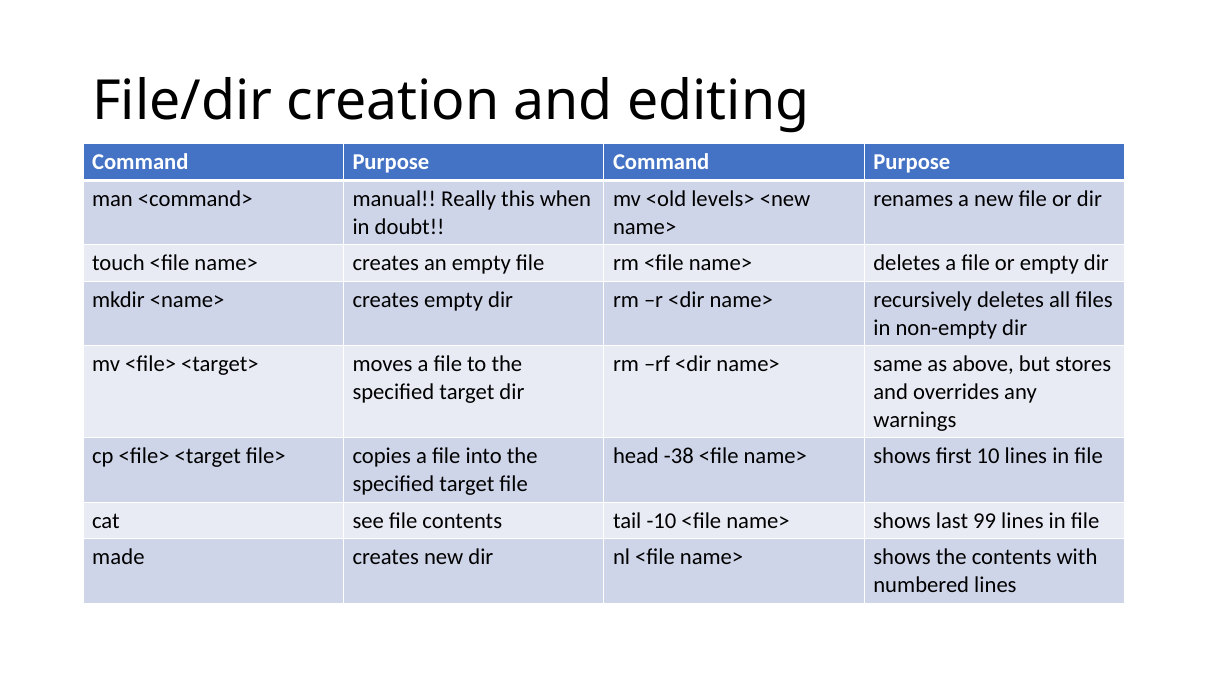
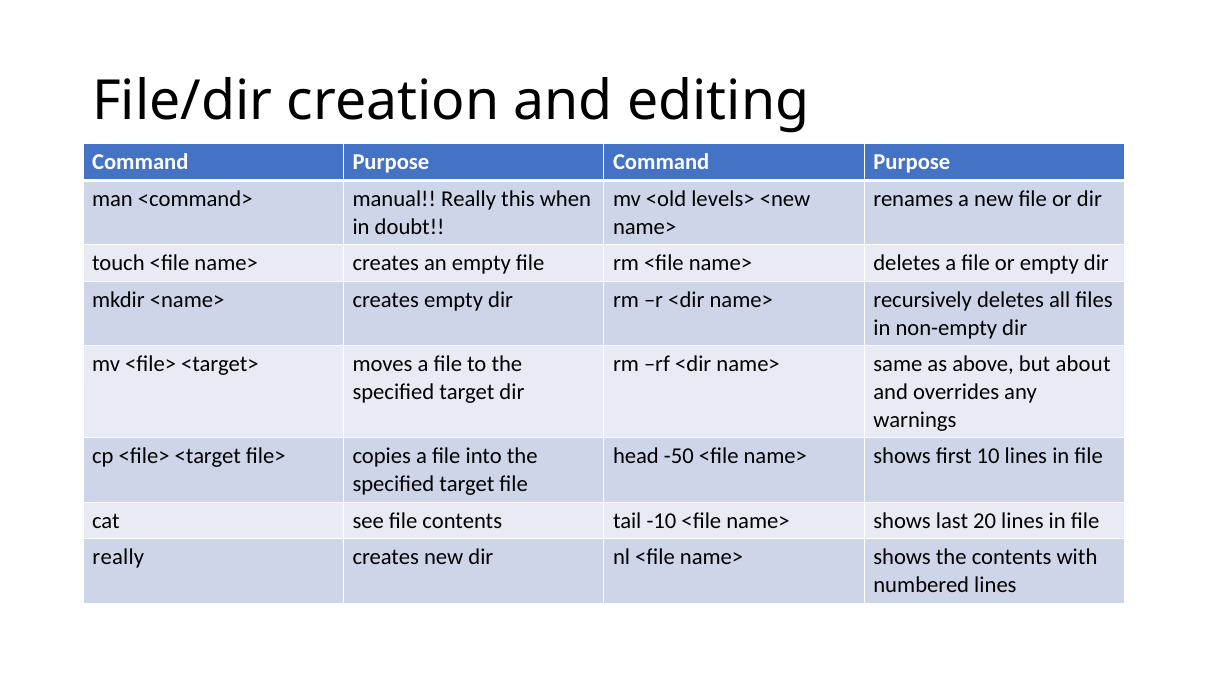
stores: stores -> about (1083, 365)
-38: -38 -> -50 (679, 457)
99: 99 -> 20 (985, 521)
made: made -> really (118, 558)
